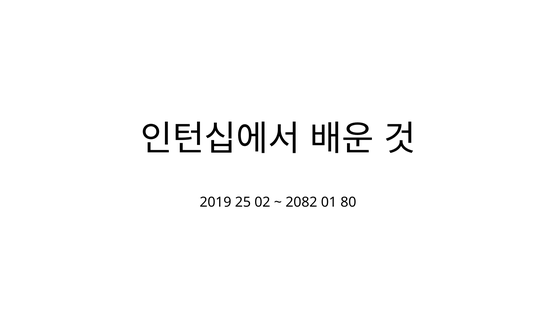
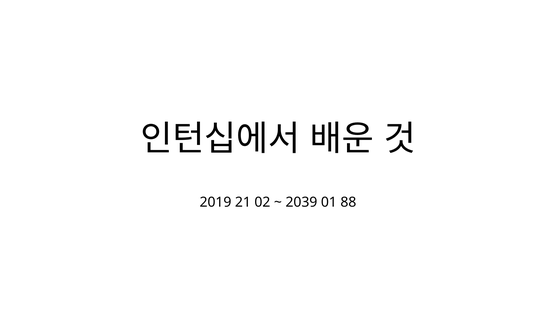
25: 25 -> 21 (243, 202)
2082: 2082 -> 2039 (301, 202)
80: 80 -> 88 (348, 202)
